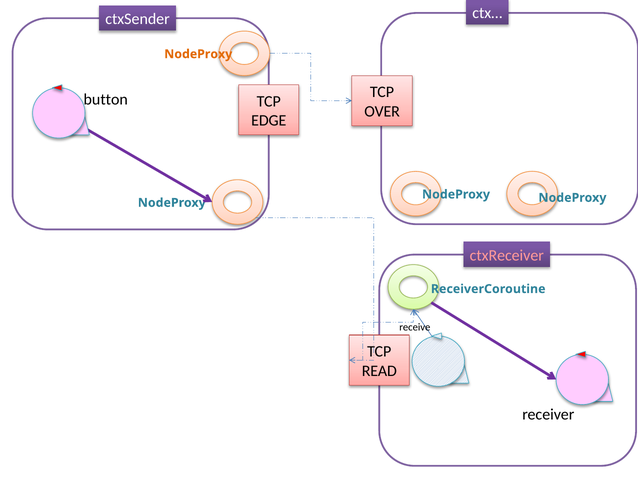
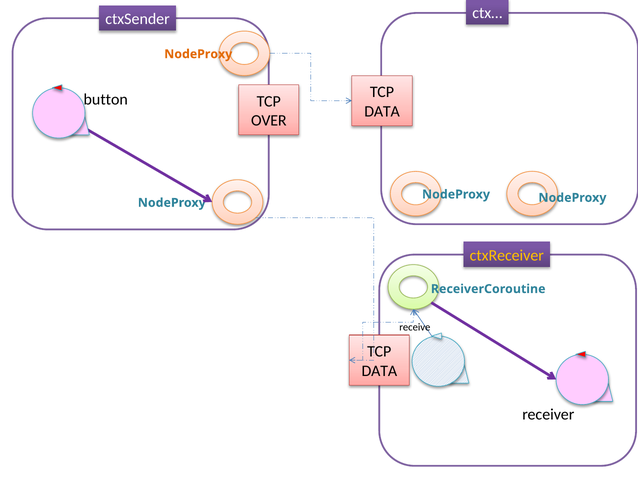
OVER: OVER -> DATA (382, 111)
EDGE: EDGE -> OVER (269, 120)
ctxReceiver colour: pink -> yellow (507, 255)
READ: READ -> DATA (379, 370)
